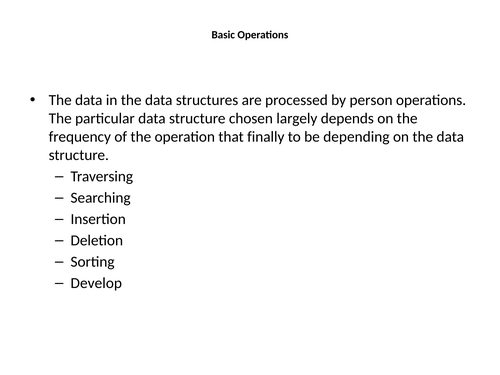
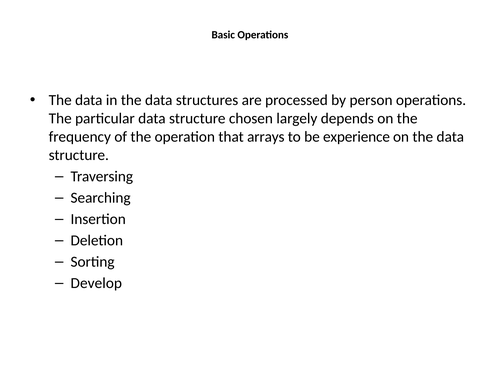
finally: finally -> arrays (266, 137)
depending: depending -> experience (356, 137)
